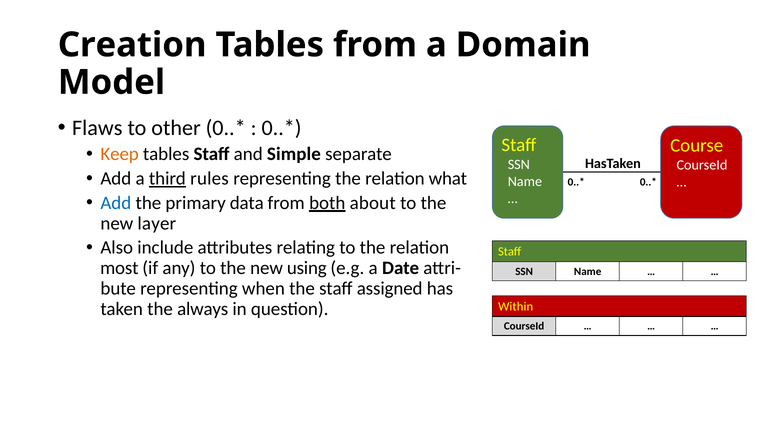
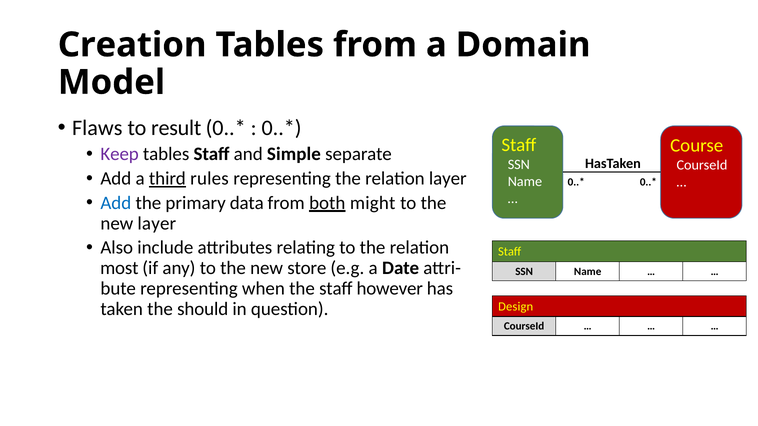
other: other -> result (176, 128)
Keep colour: orange -> purple (120, 154)
relation what: what -> layer (448, 179)
about: about -> might (373, 203)
using: using -> store (307, 268)
assigned: assigned -> however (390, 289)
Within: Within -> Design (516, 307)
always: always -> should (203, 309)
